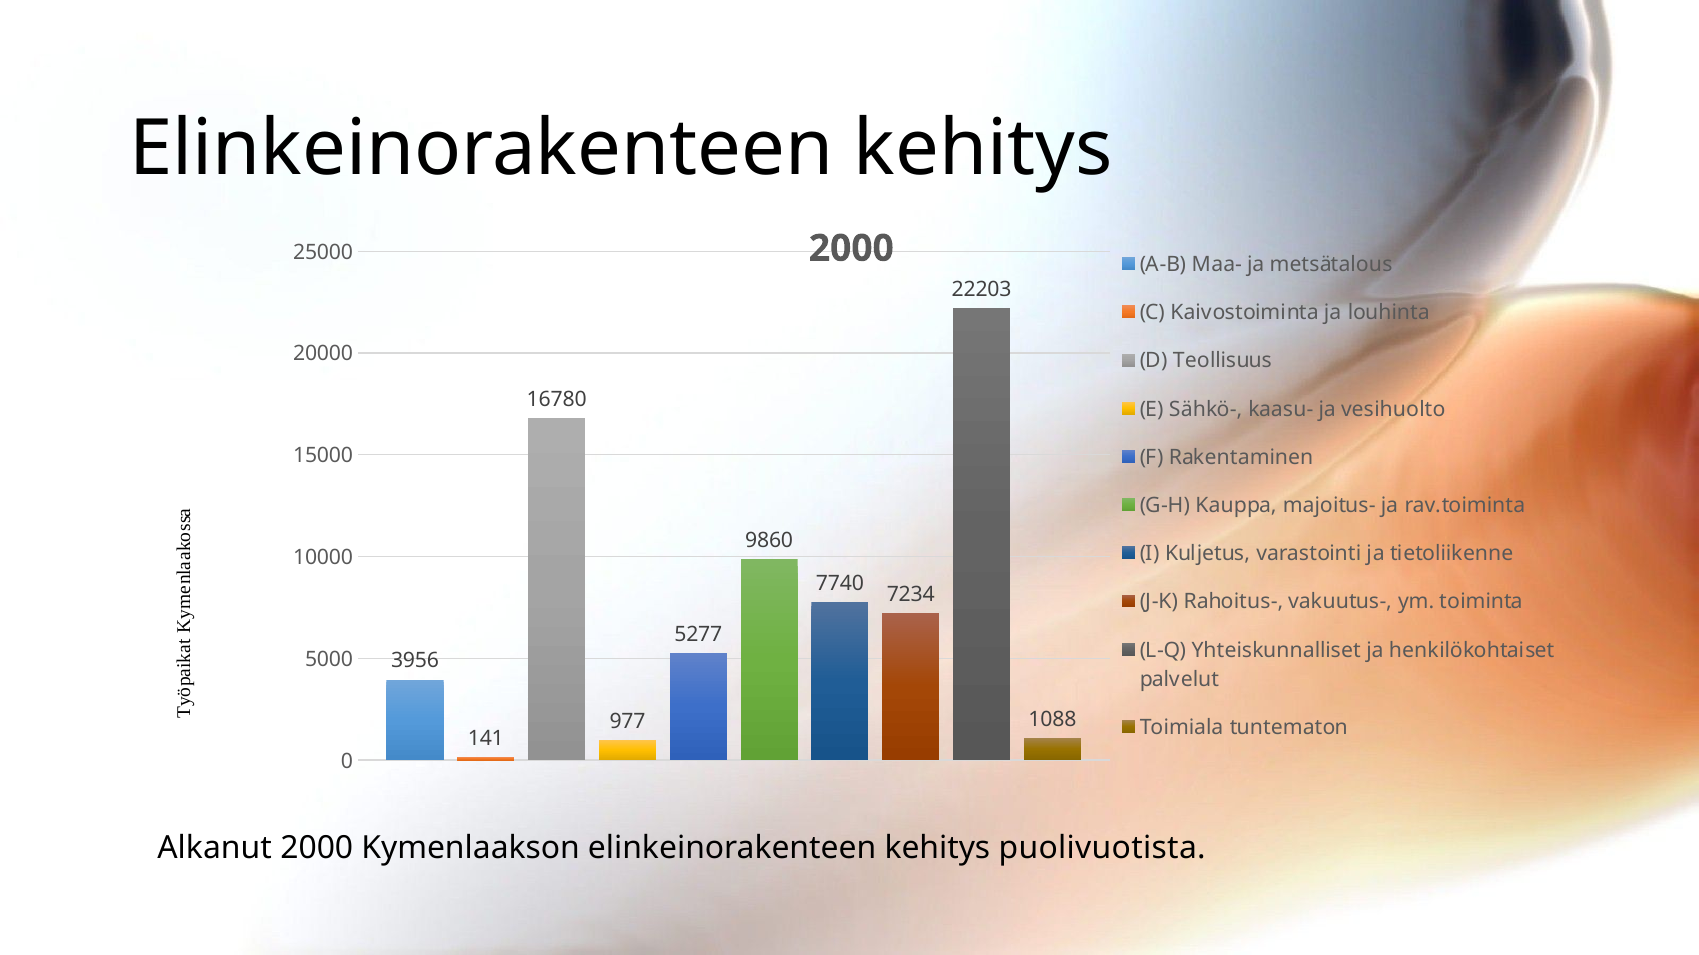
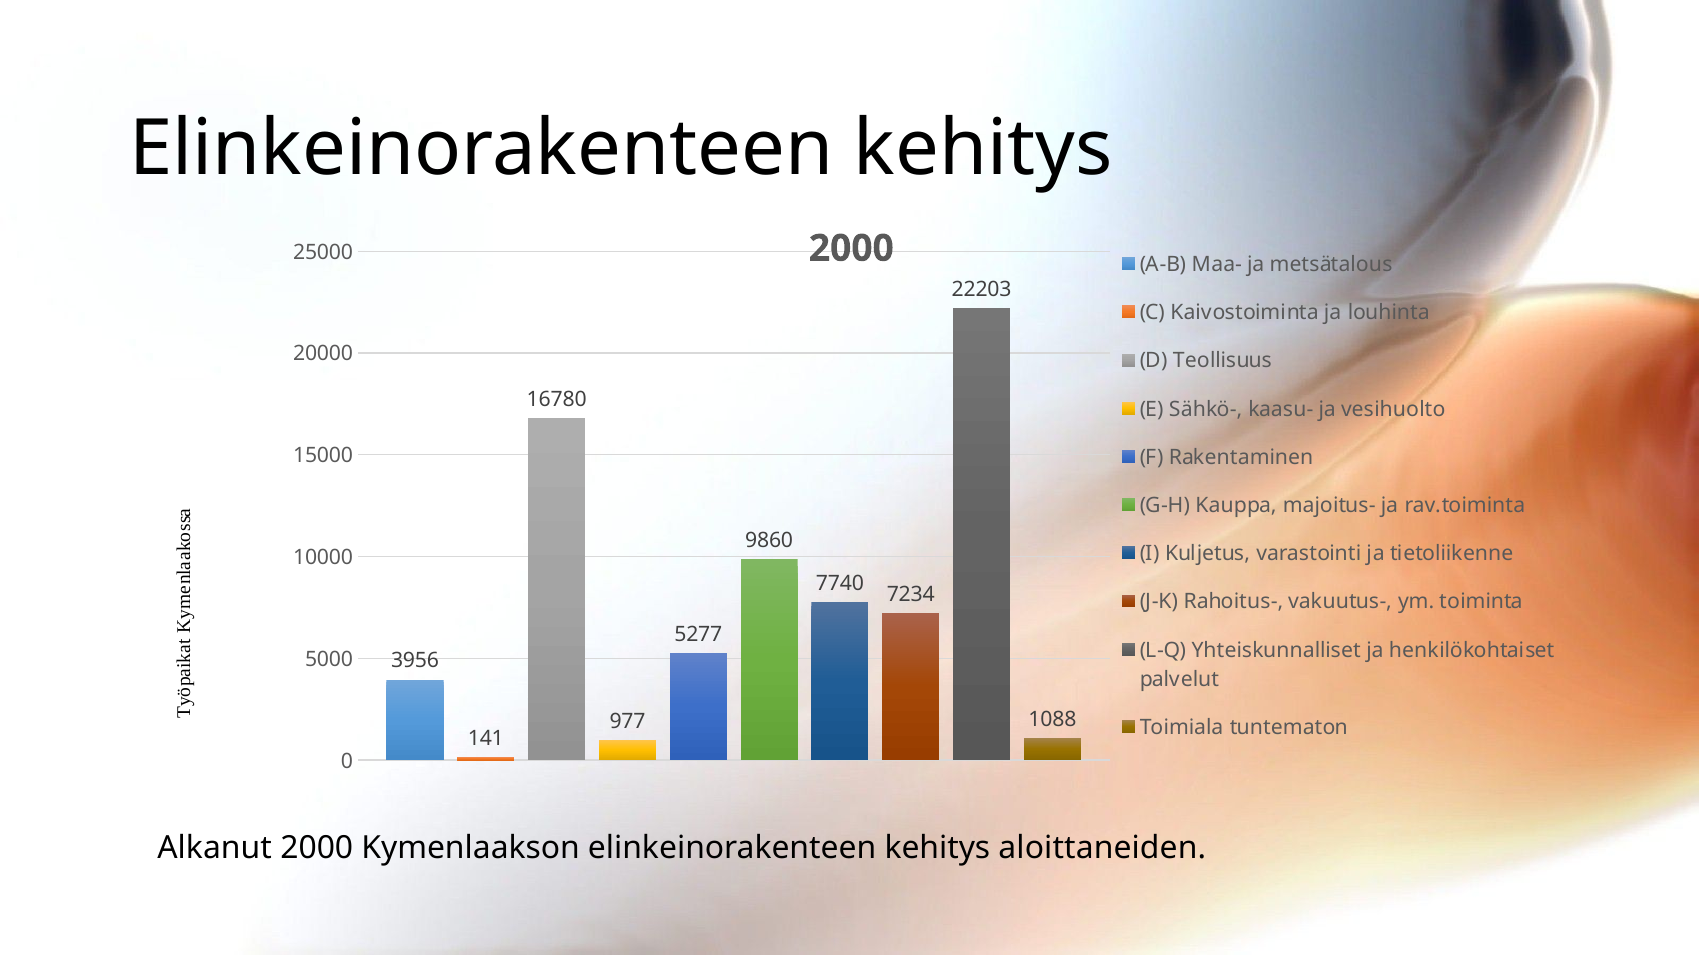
puolivuotista: puolivuotista -> aloittaneiden (1102, 849)
